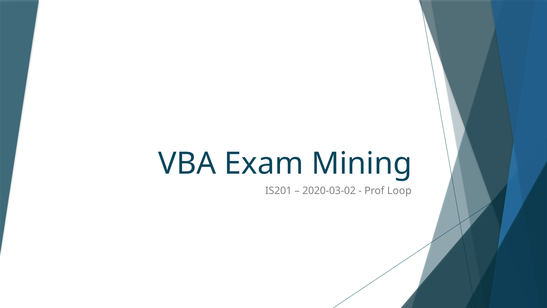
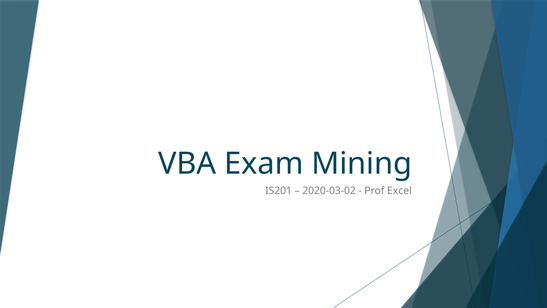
Loop: Loop -> Excel (399, 191)
